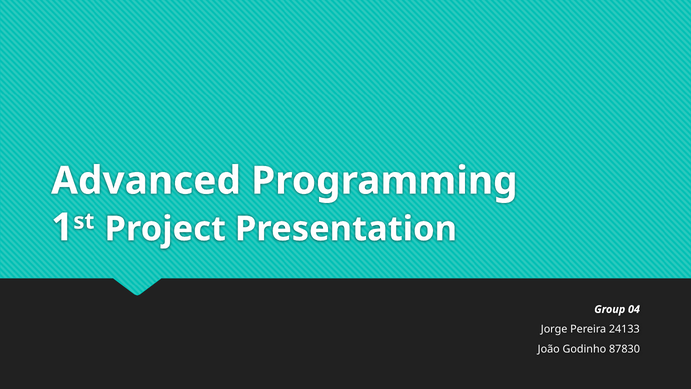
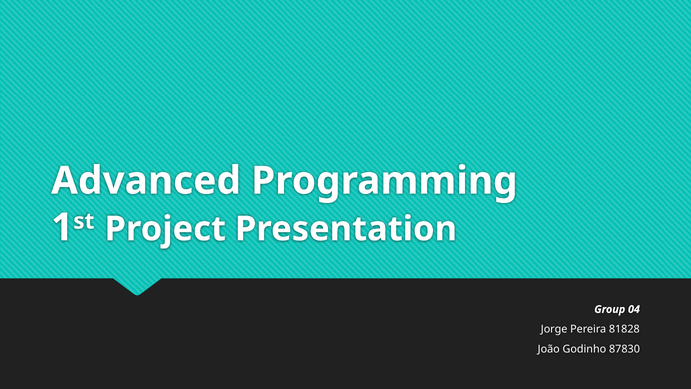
24133: 24133 -> 81828 (624, 329)
